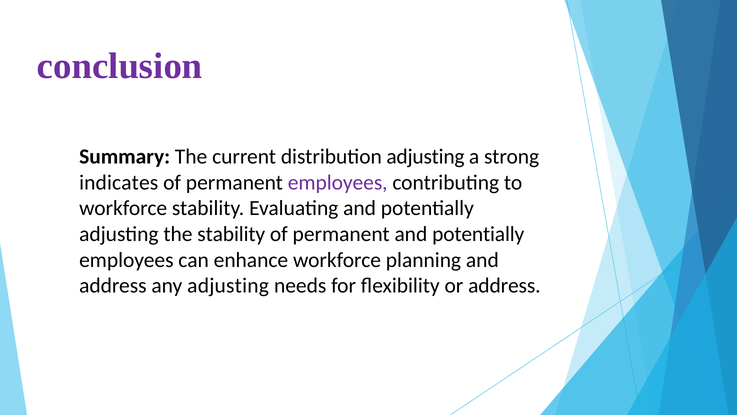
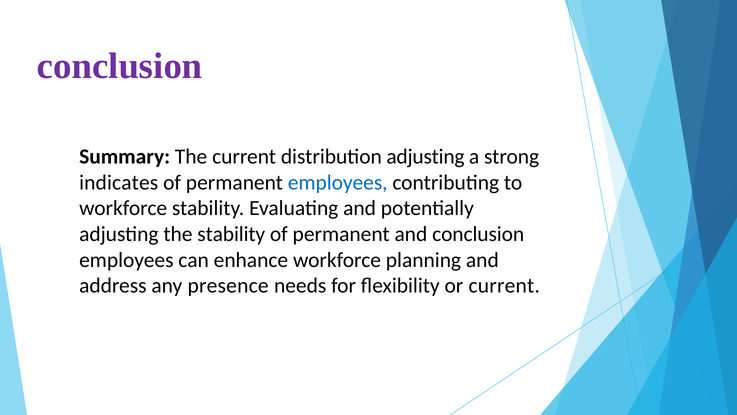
employees colour: purple -> blue (338, 182)
permanent and potentially: potentially -> conclusion (478, 234)
any adjusting: adjusting -> presence (228, 286)
or address: address -> current (504, 286)
